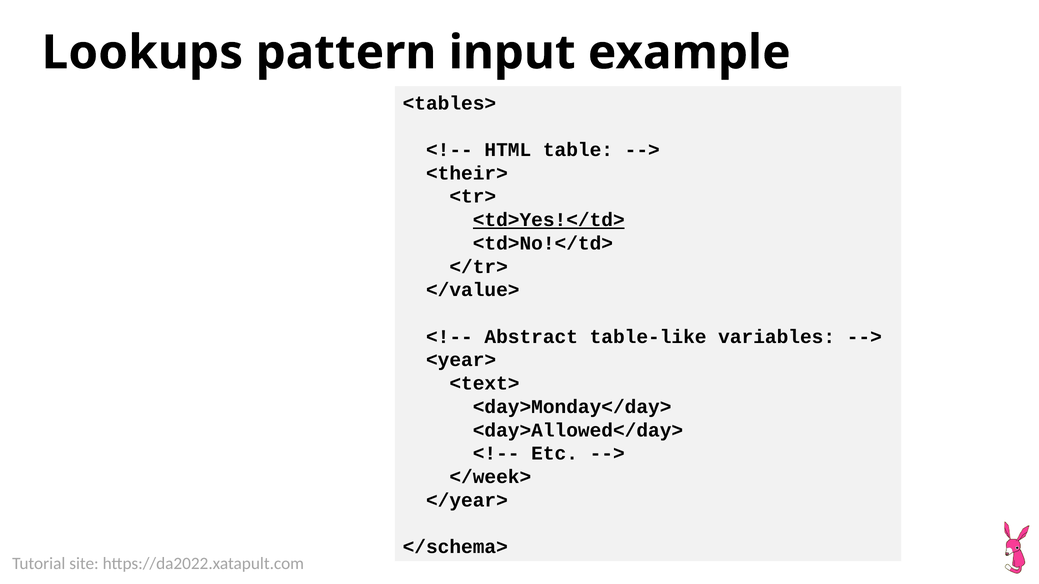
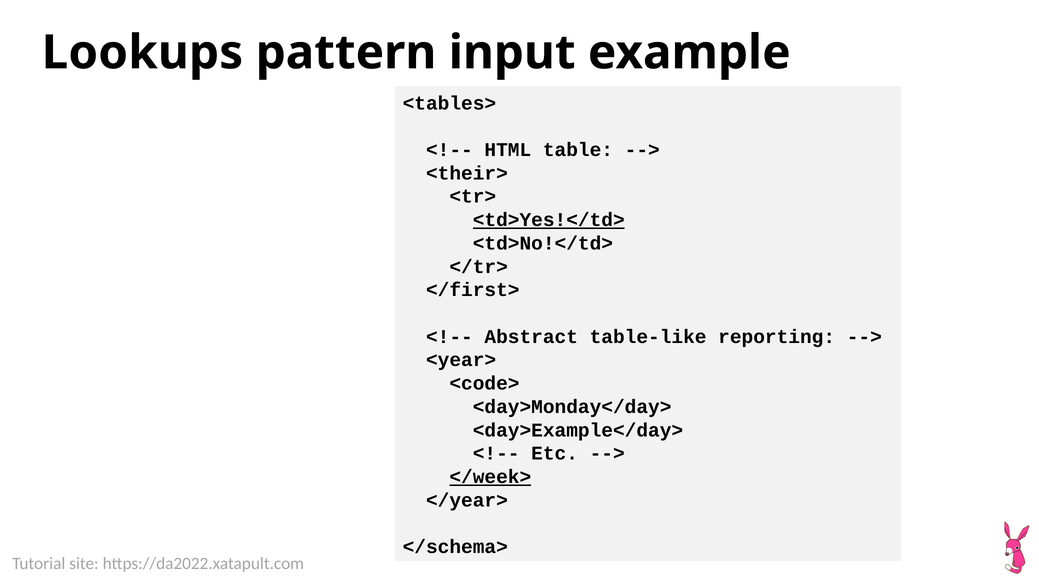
</value>: </value> -> </first> (473, 290)
variables: variables -> reporting (777, 337)
<text>: <text> -> <code> (484, 384)
<day>Allowed</day>: <day>Allowed</day> -> <day>Example</day> (578, 430)
</week> underline: none -> present (490, 477)
